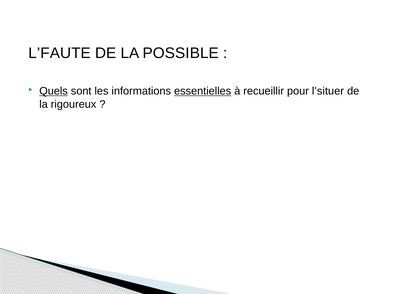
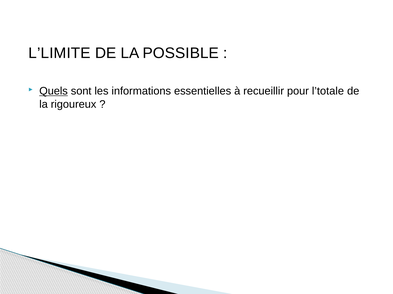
L’FAUTE: L’FAUTE -> L’LIMITE (60, 53)
essentielles underline: present -> none (203, 91)
l’situer: l’situer -> l’totale (328, 91)
